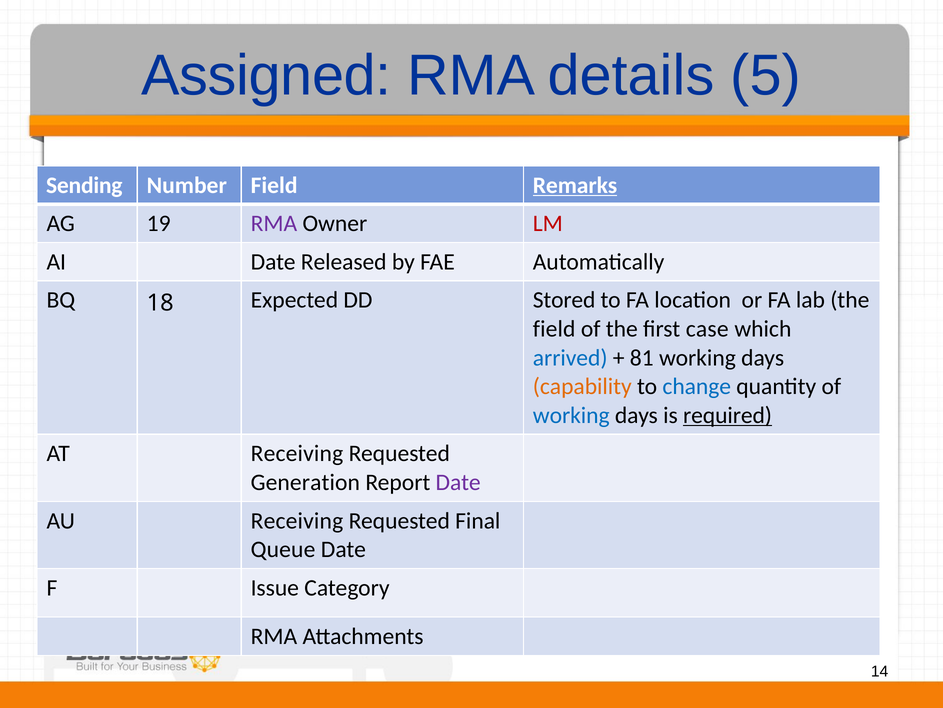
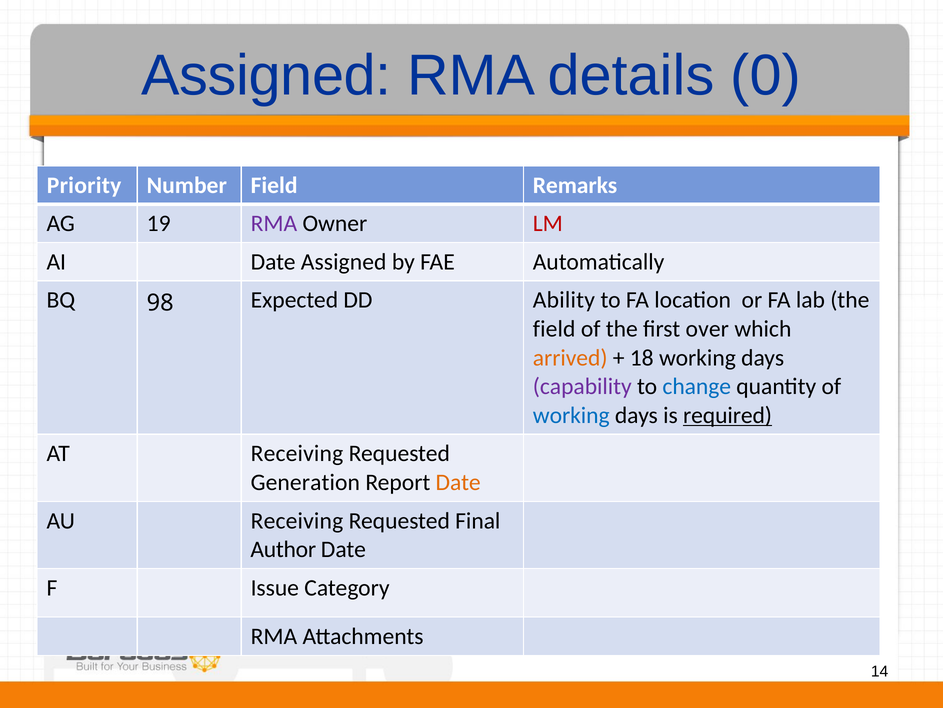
5: 5 -> 0 (766, 75)
Sending: Sending -> Priority (84, 185)
Remarks underline: present -> none (575, 185)
Date Released: Released -> Assigned (344, 262)
18: 18 -> 98 (160, 303)
Stored: Stored -> Ability (564, 300)
case: case -> over (707, 329)
arrived colour: blue -> orange (570, 357)
81: 81 -> 18 (642, 357)
capability colour: orange -> purple (582, 386)
Date colour: purple -> orange (458, 482)
Queue: Queue -> Author (283, 549)
